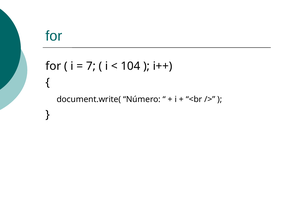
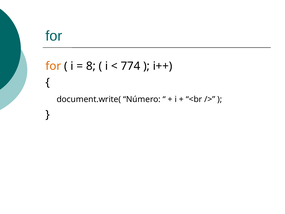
for colour: black -> orange (53, 66)
7: 7 -> 8 (91, 66)
104: 104 -> 774 (130, 66)
